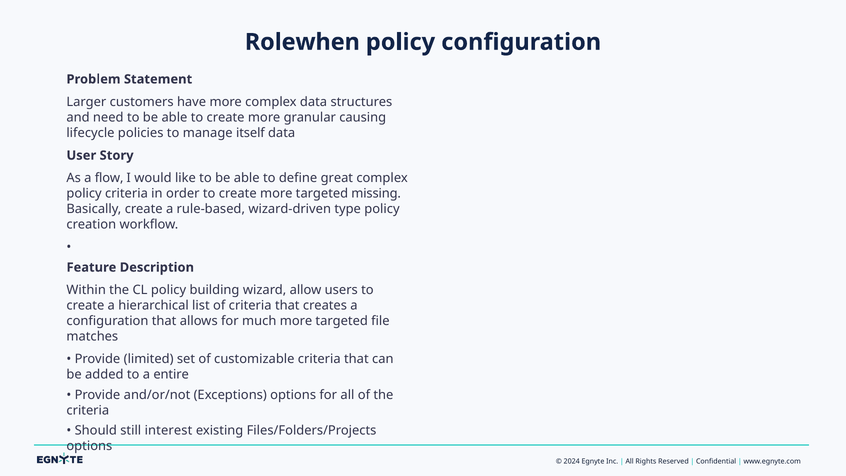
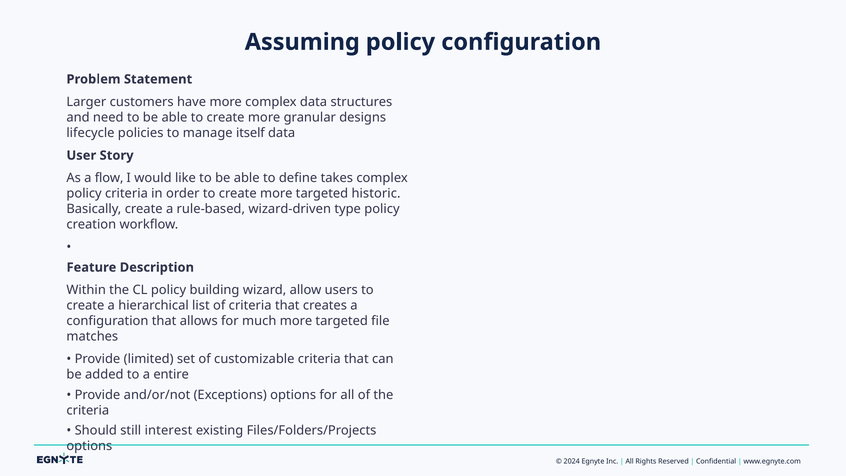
Rolewhen: Rolewhen -> Assuming (302, 42)
causing: causing -> designs (363, 117)
great: great -> takes (337, 178)
missing: missing -> historic (376, 194)
